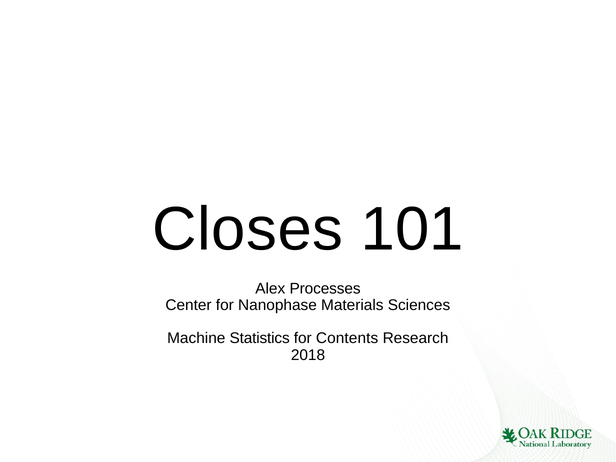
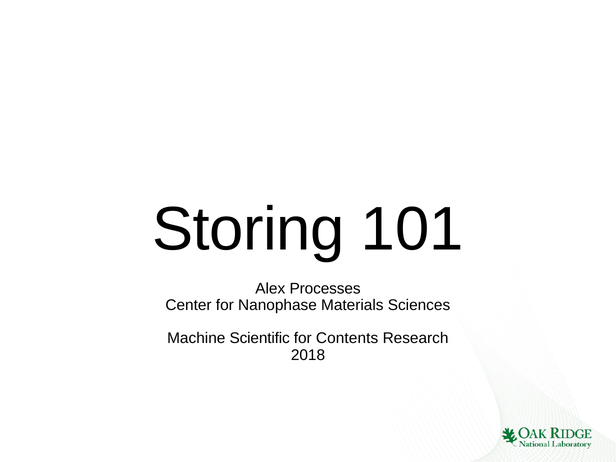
Closes: Closes -> Storing (248, 229)
Statistics: Statistics -> Scientific (260, 338)
